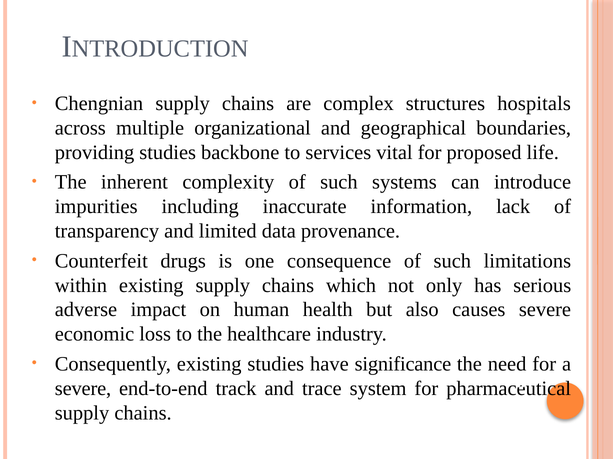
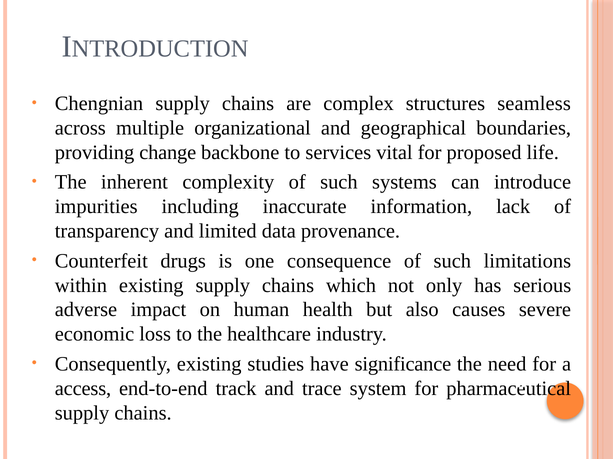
hospitals: hospitals -> seamless (534, 104)
providing studies: studies -> change (168, 153)
severe: severe -> access (83, 389)
